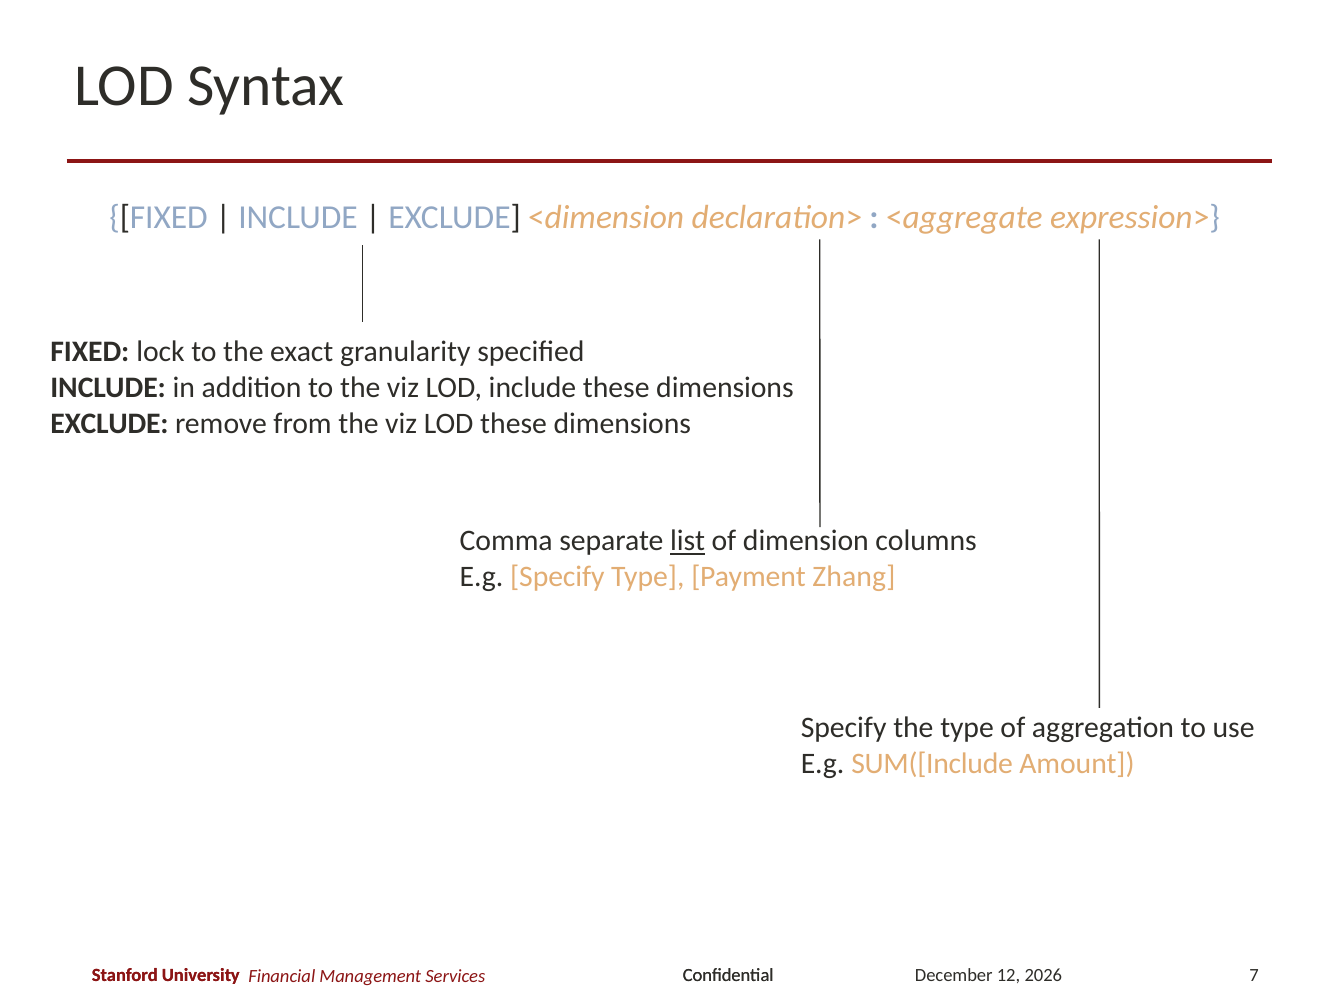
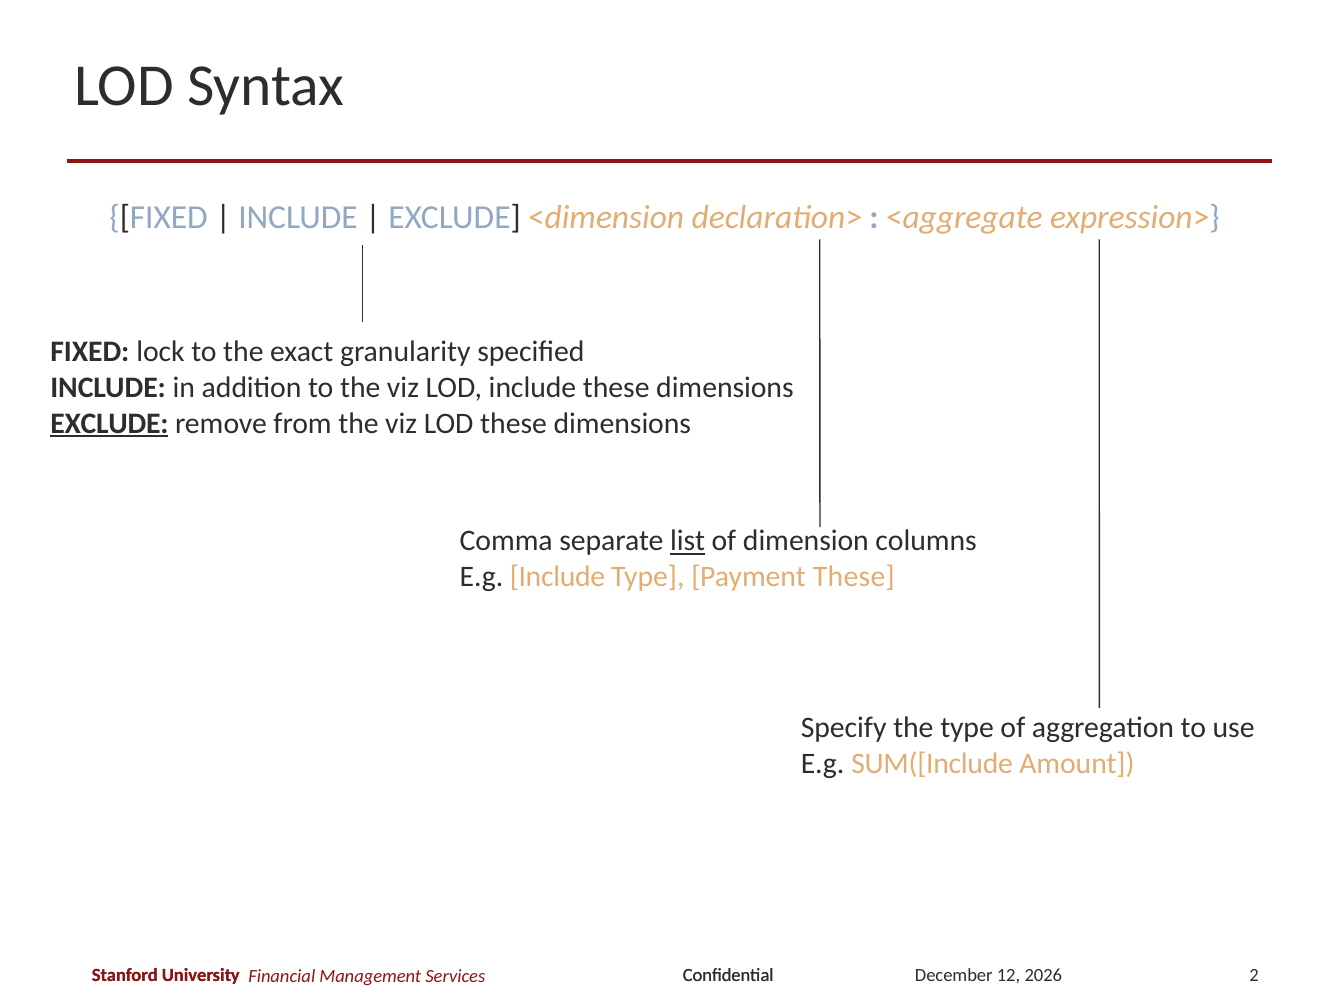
EXCLUDE underline: none -> present (109, 424)
E.g Specify: Specify -> Include (557, 577)
Payment Zhang: Zhang -> These (854, 577)
7: 7 -> 2 (1254, 976)
